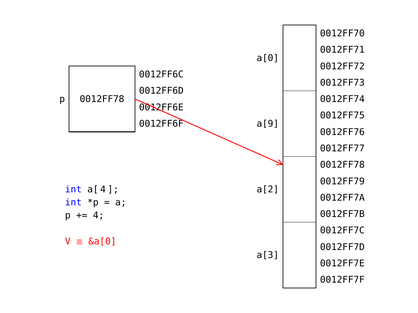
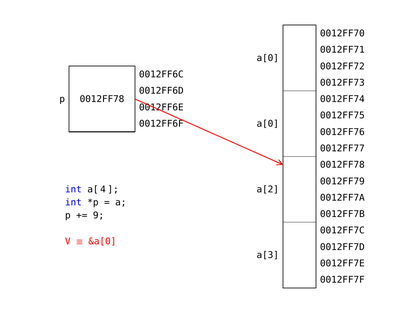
a[9: a[9 -> a[0 (268, 124)
4: 4 -> 9 (99, 216)
